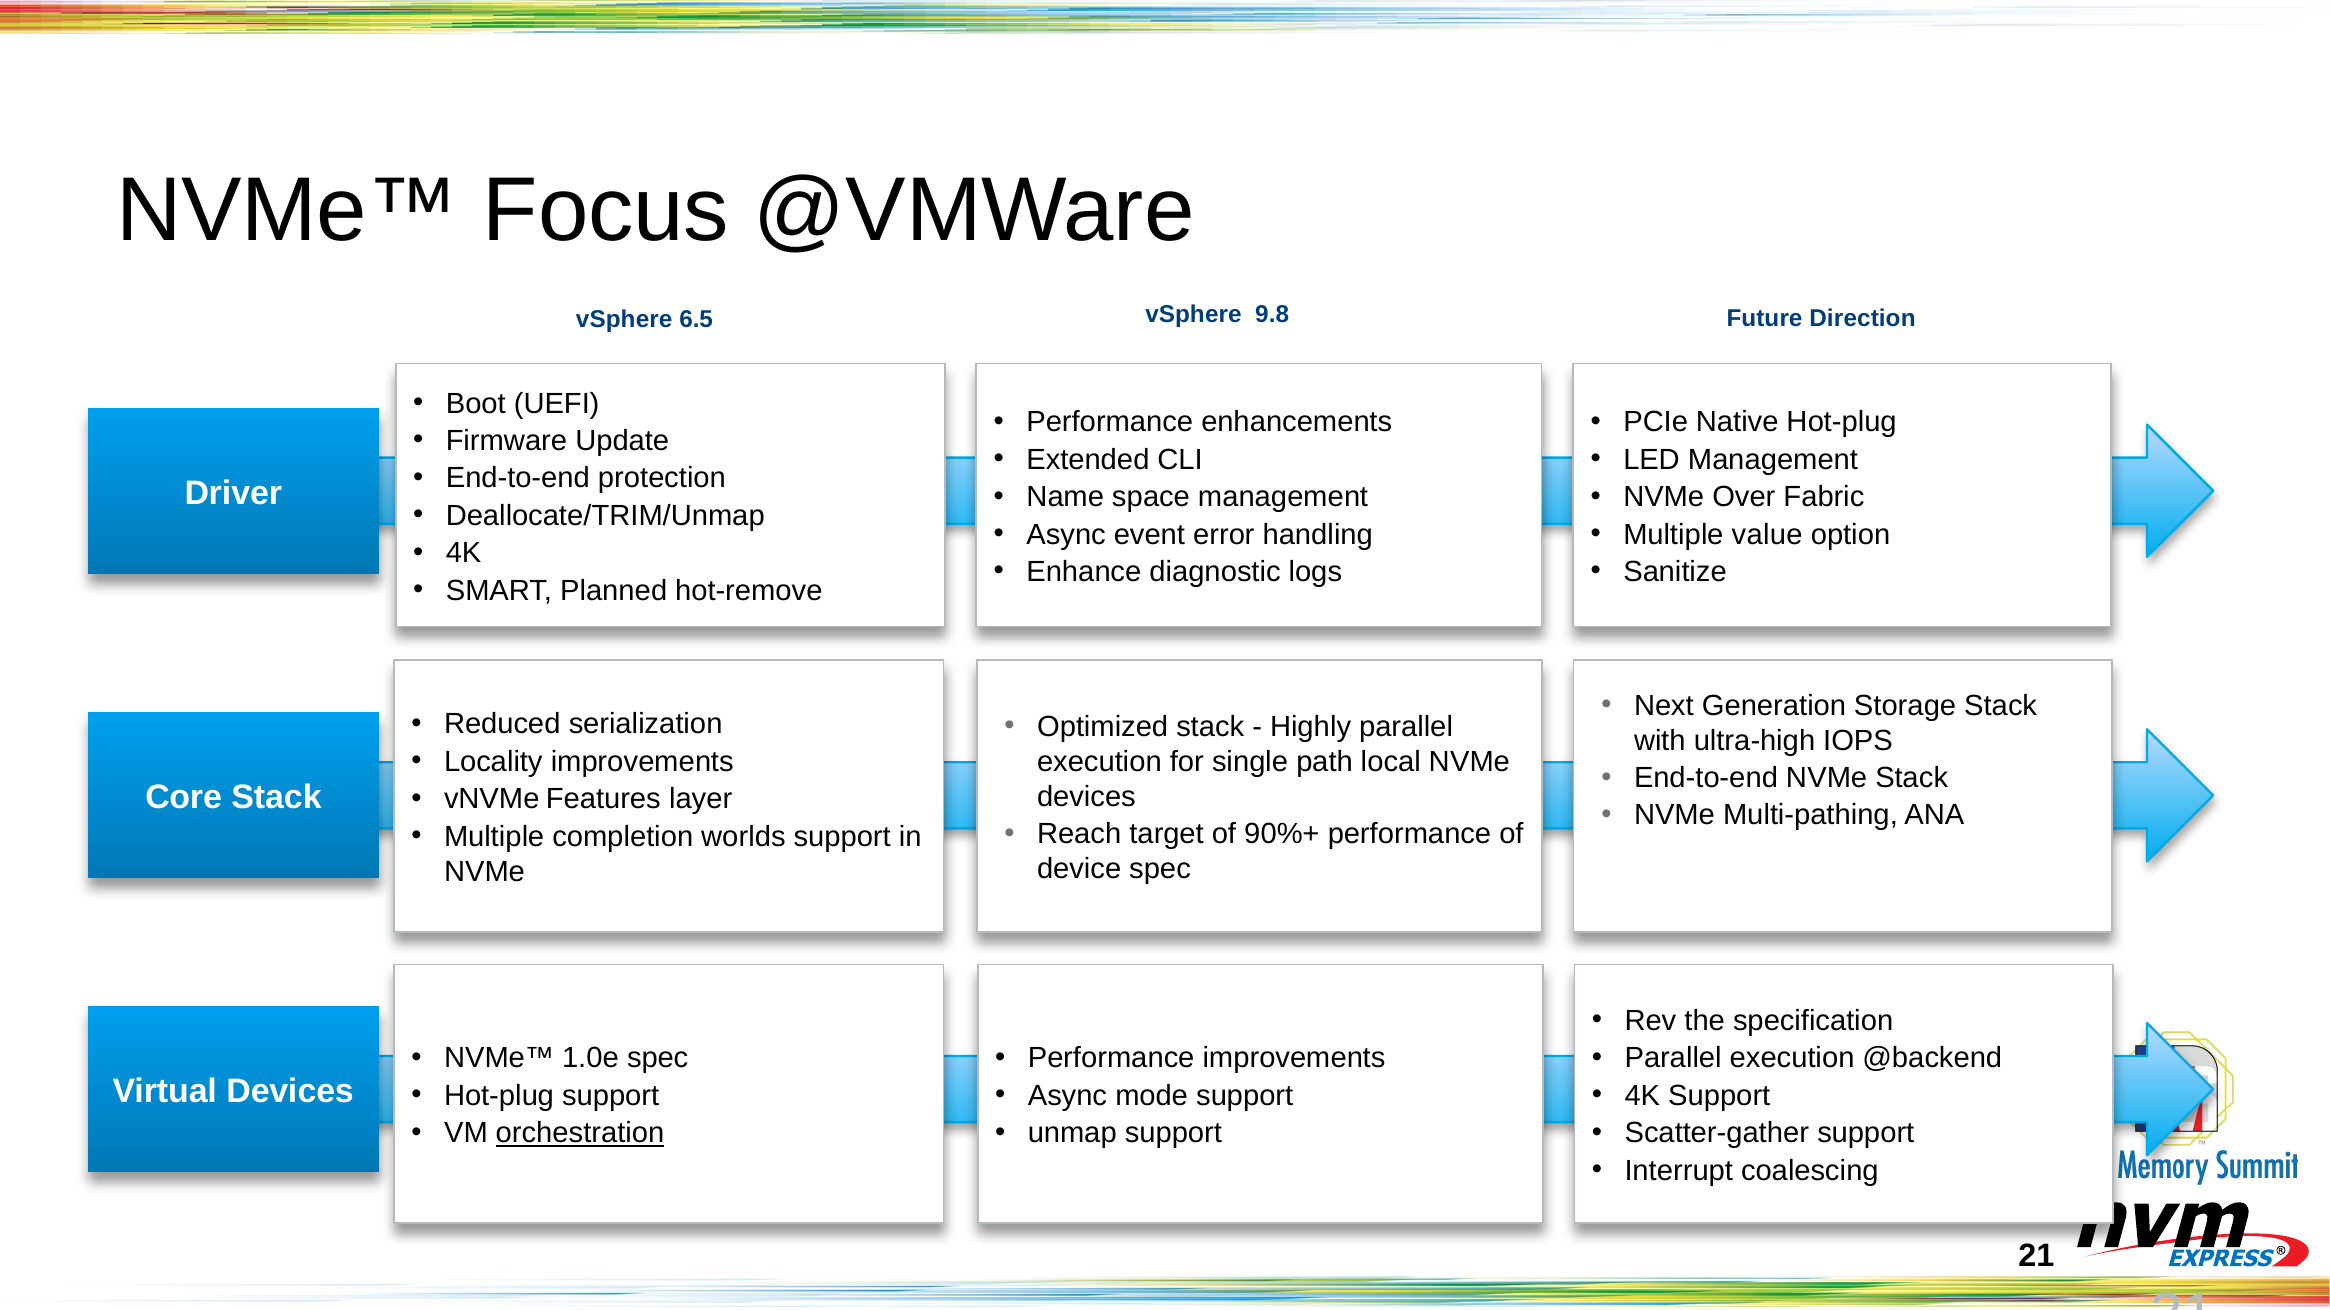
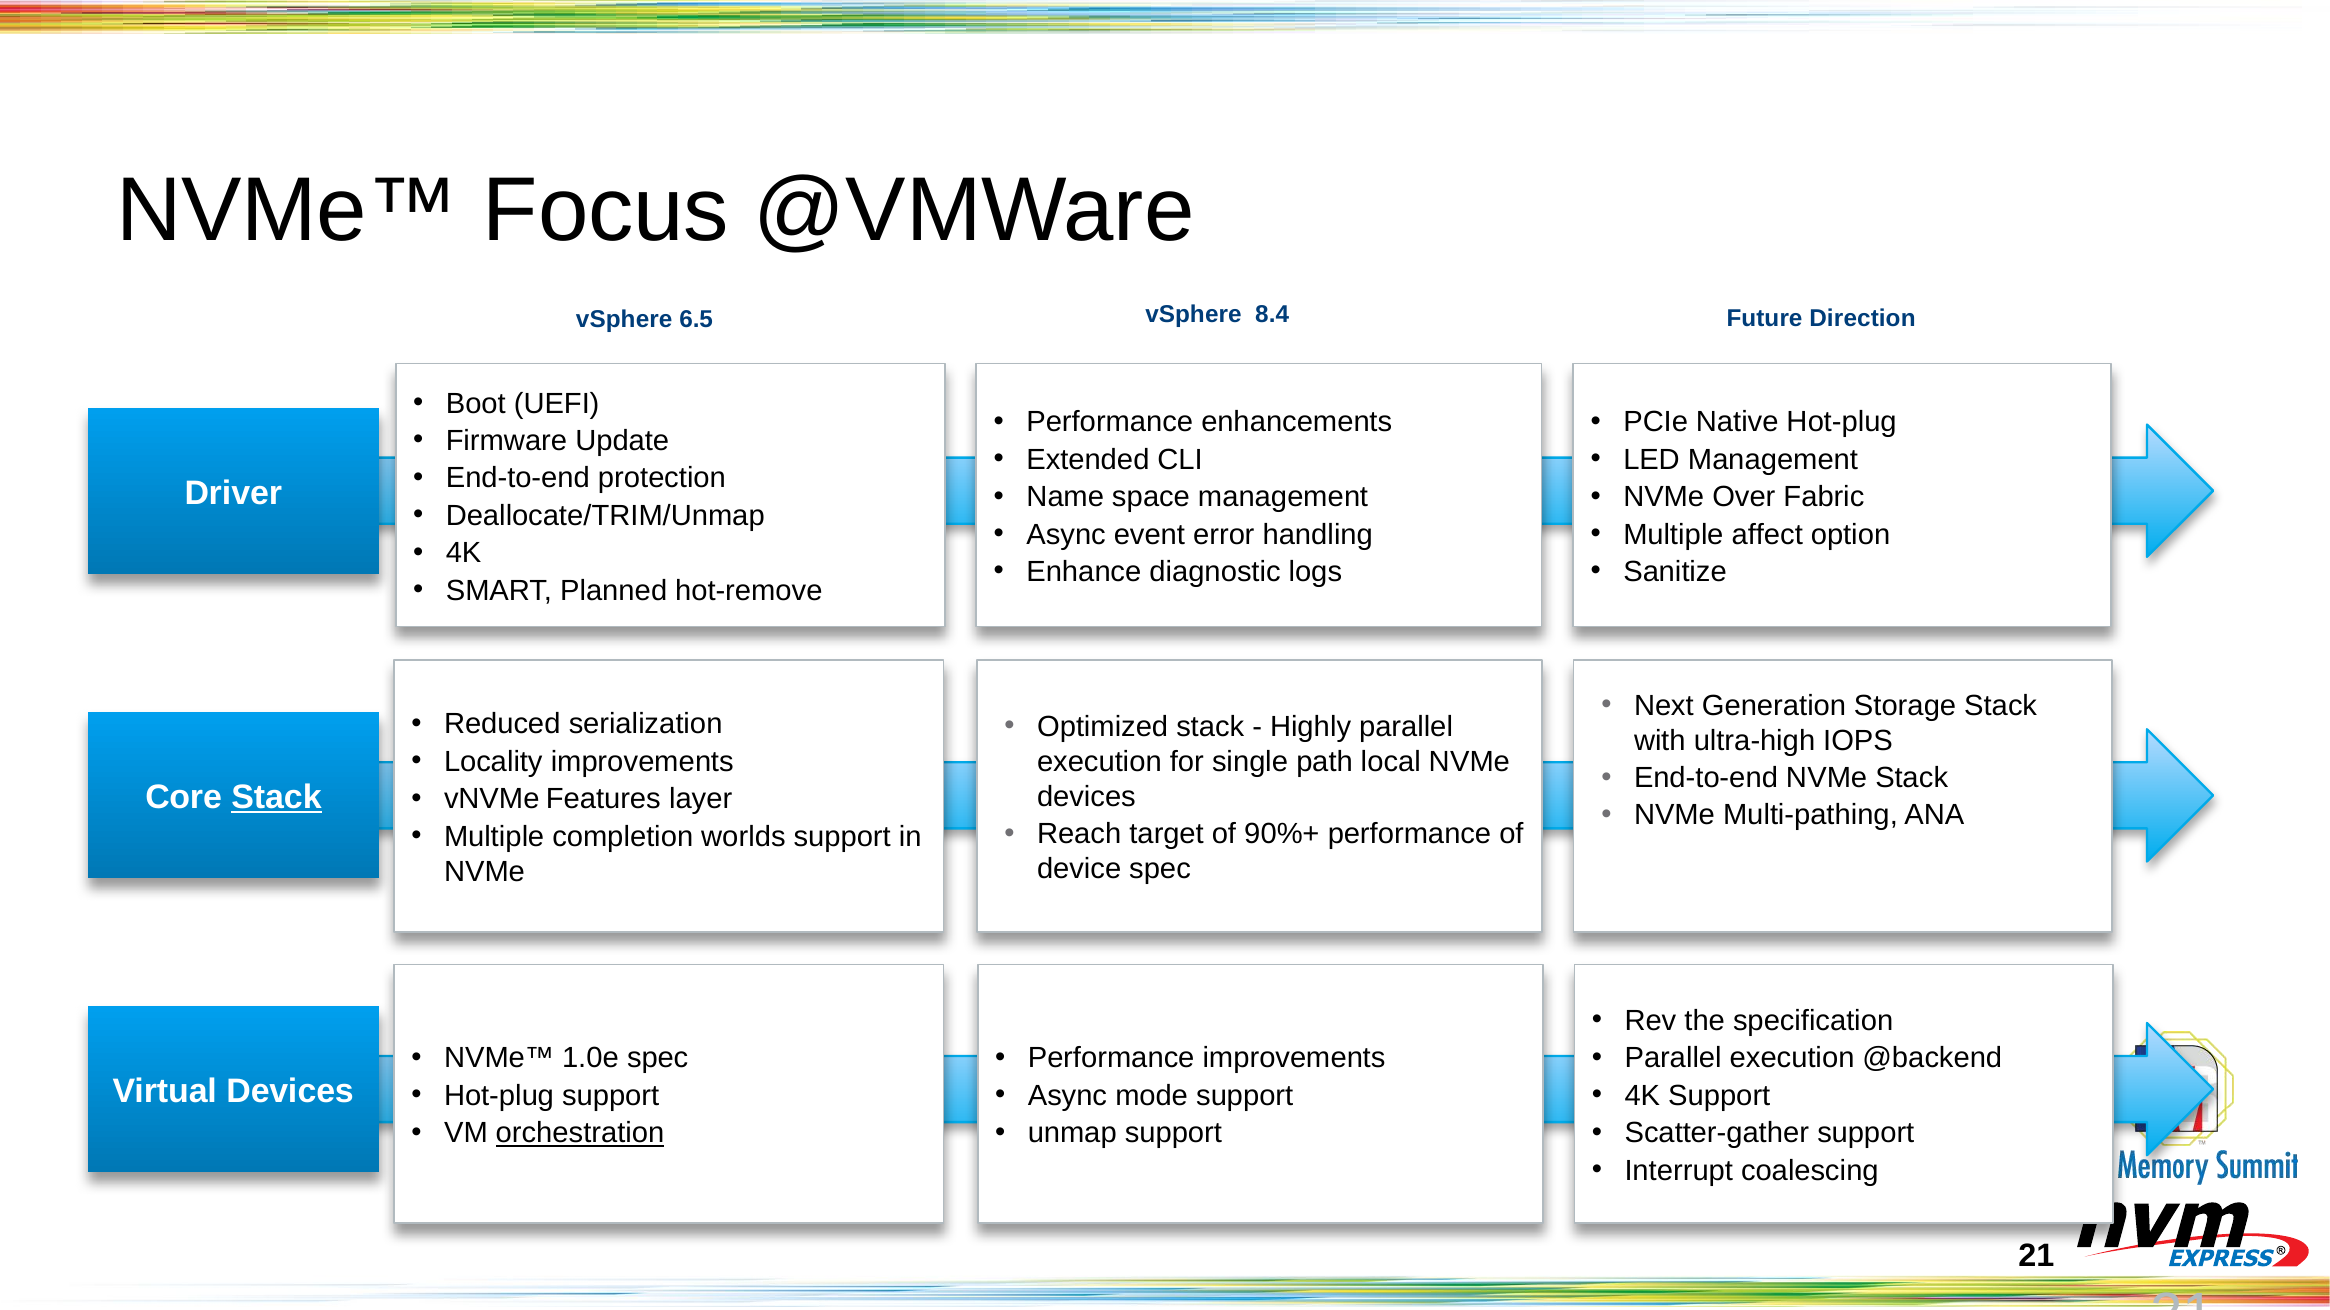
9.8: 9.8 -> 8.4 (1272, 314)
value: value -> affect (1767, 535)
Stack underline: none -> present (277, 798)
